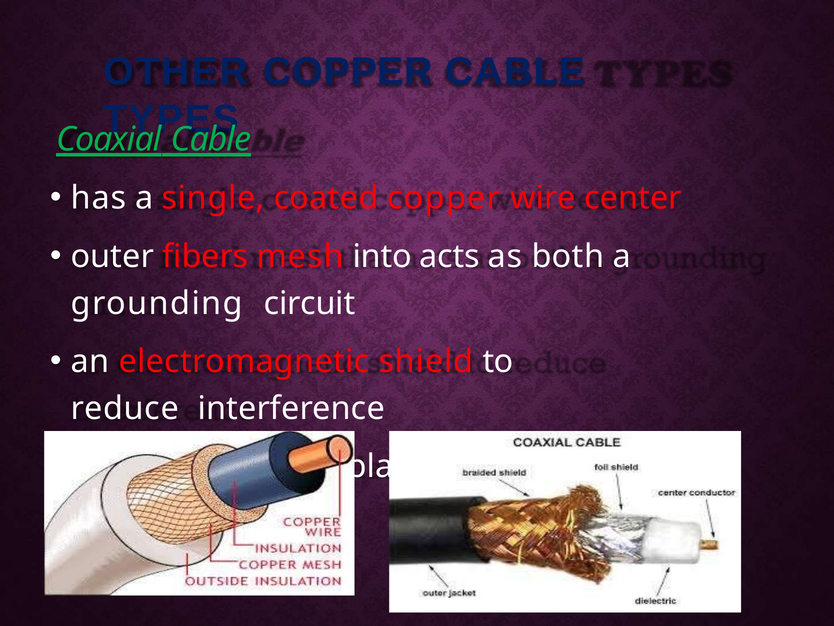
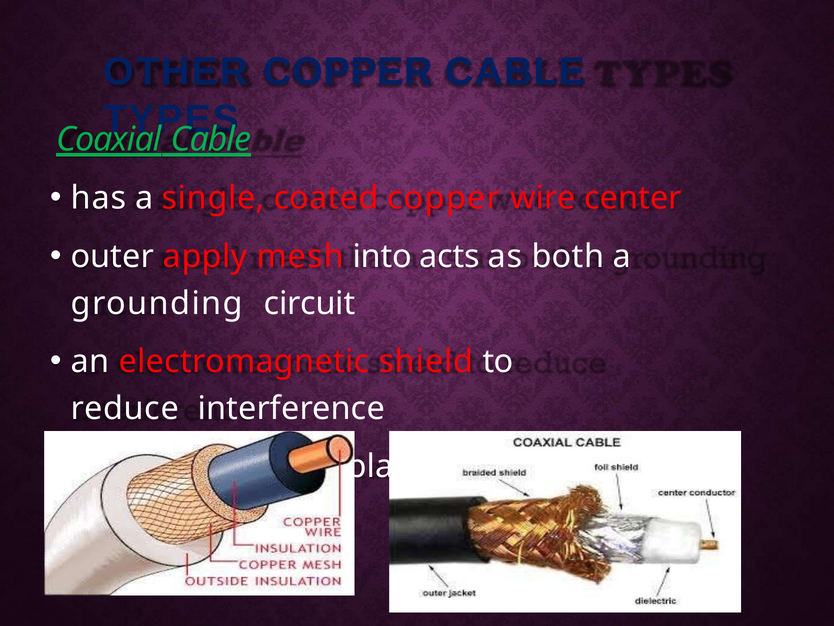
fibers: fibers -> apply (205, 256)
